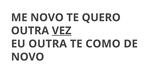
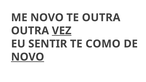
TE QUERO: QUERO -> OUTRA (101, 18)
EU OUTRA: OUTRA -> SENTIR (48, 44)
NOVO underline: none -> present (28, 57)
